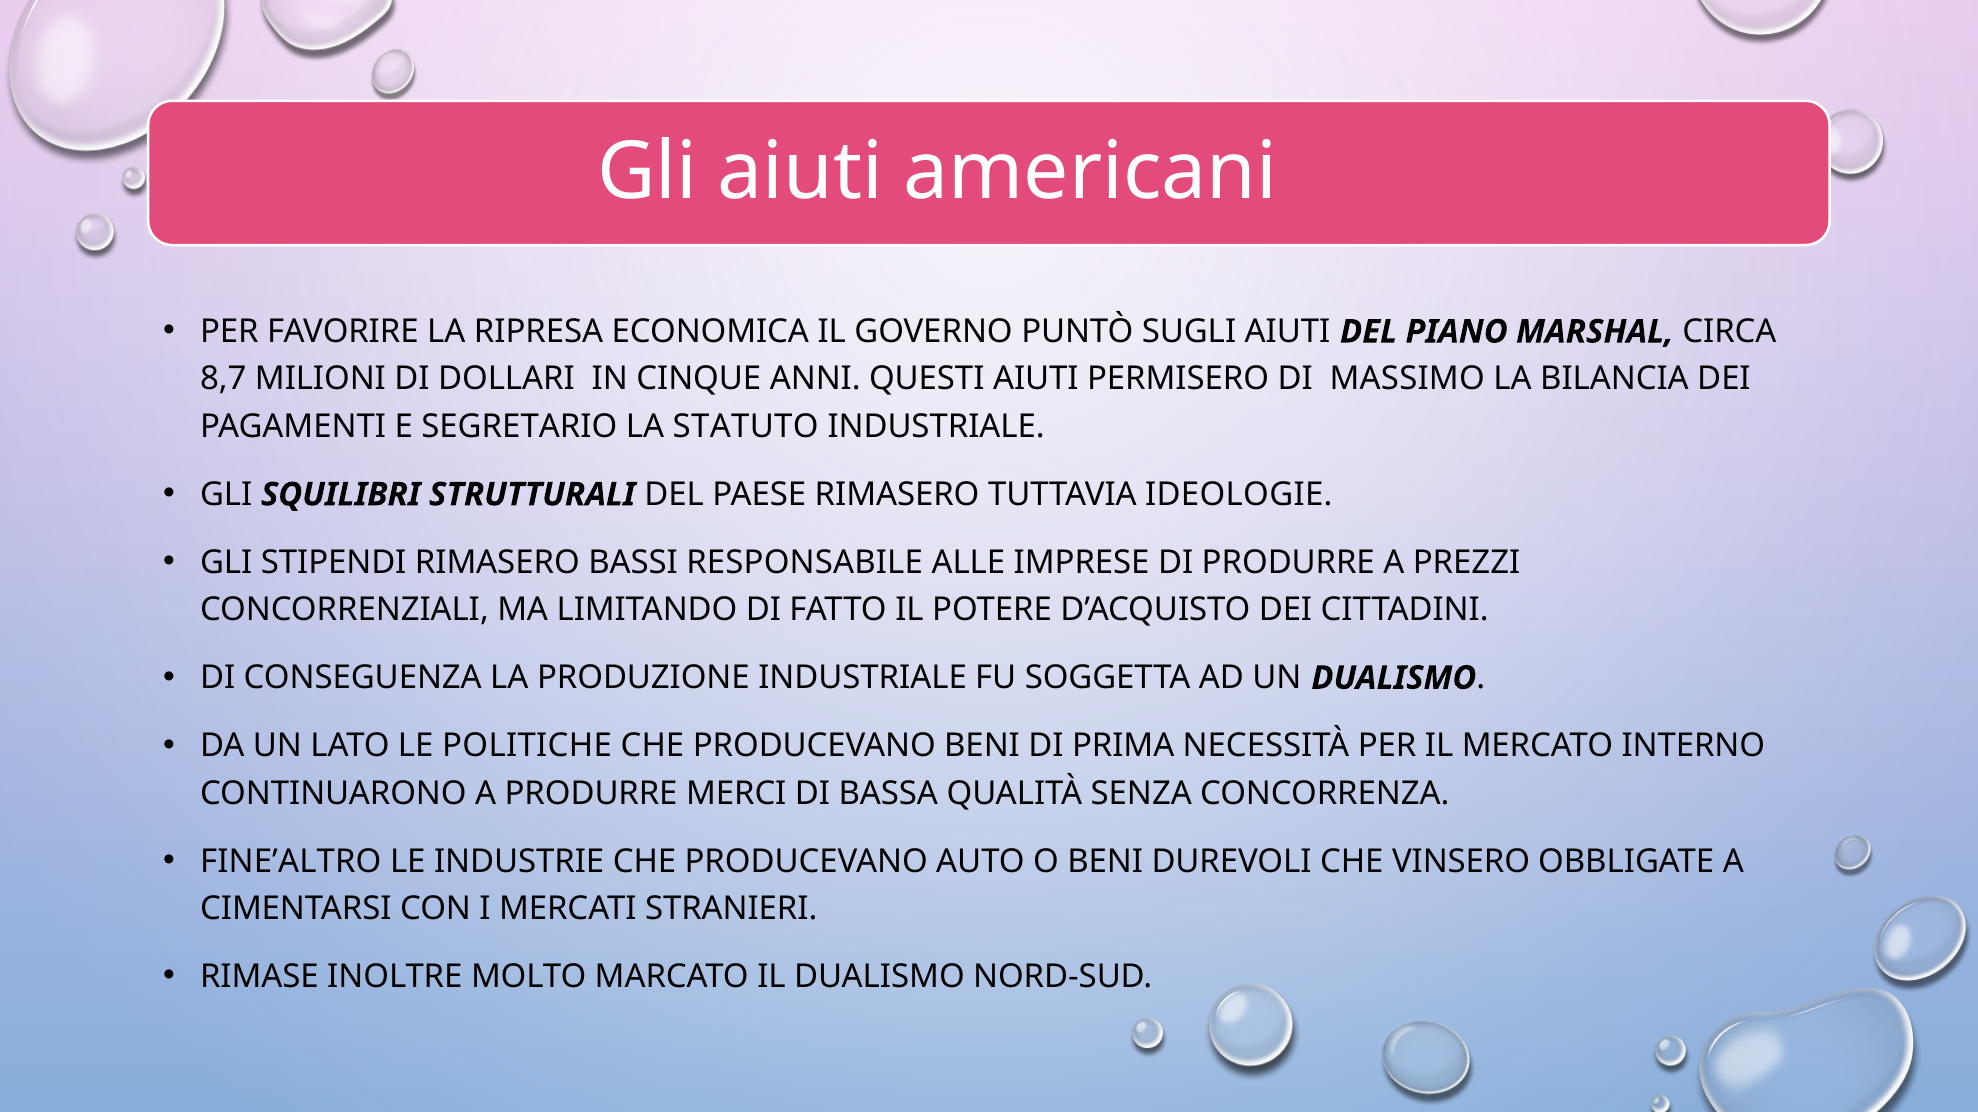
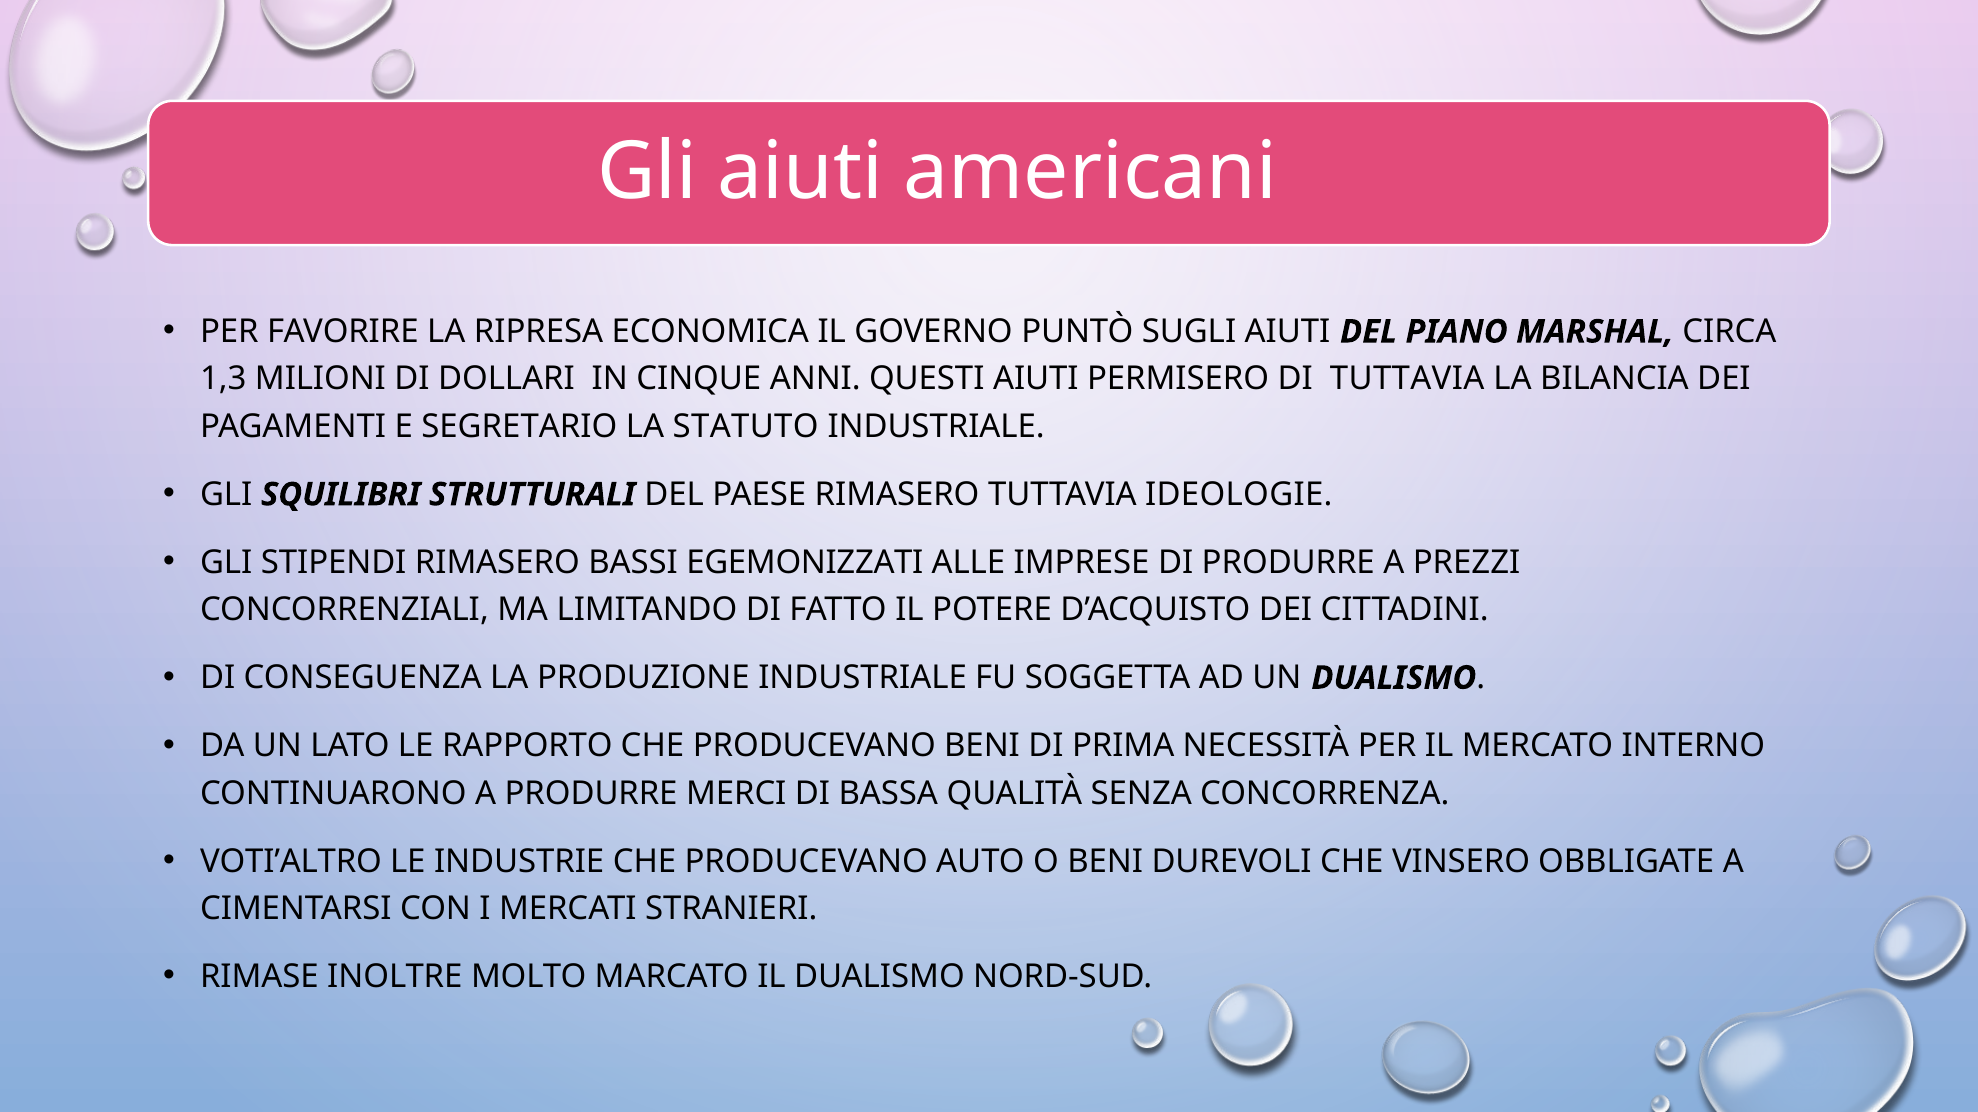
8,7: 8,7 -> 1,3 (223, 379)
DI MASSIMO: MASSIMO -> TUTTAVIA (1407, 379)
RESPONSABILE: RESPONSABILE -> EGEMONIZZATI (805, 563)
POLITICHE: POLITICHE -> RAPPORTO (527, 746)
FINE’ALTRO: FINE’ALTRO -> VOTI’ALTRO (291, 862)
